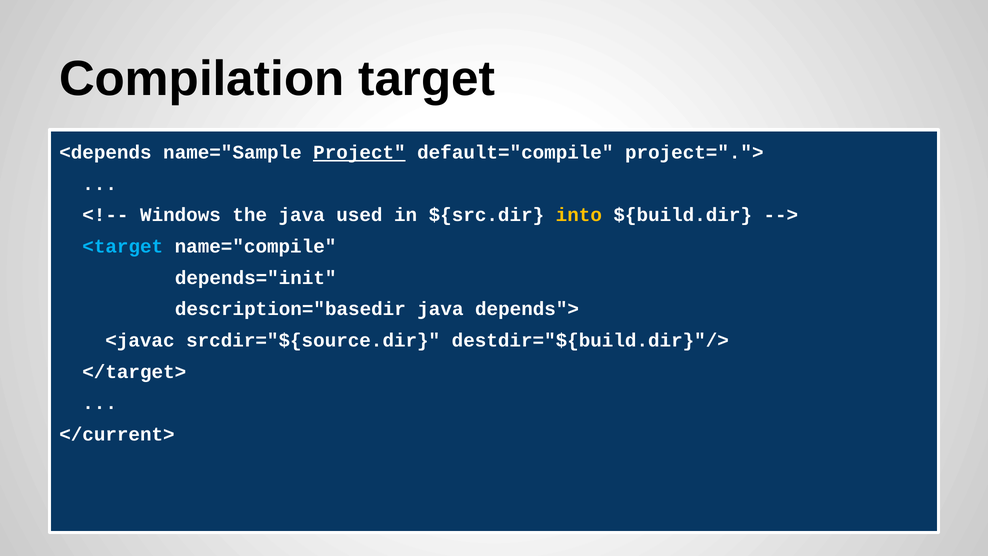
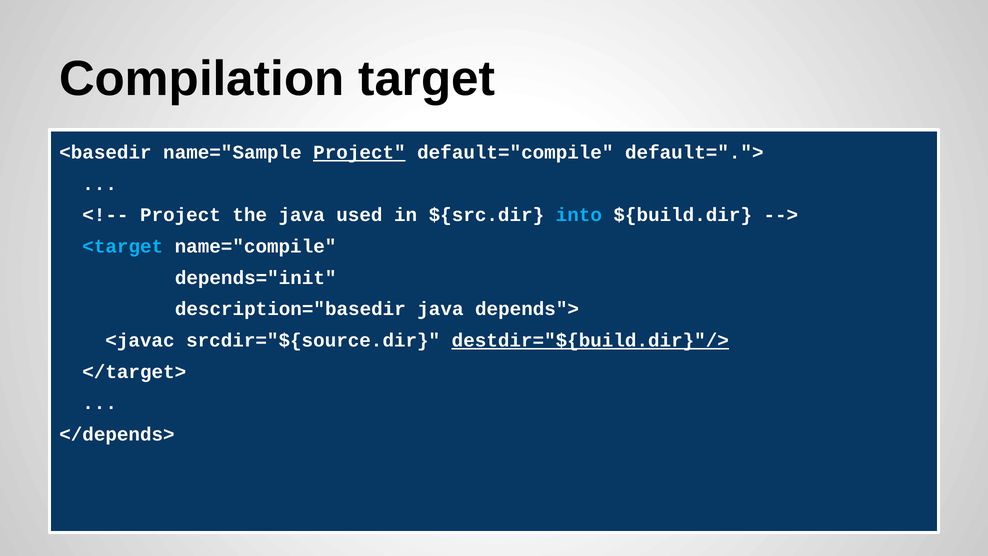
<depends: <depends -> <basedir (105, 152)
project=".">: project="."> -> default="."> (694, 152)
Windows: Windows -> Project (180, 215)
into colour: yellow -> light blue (579, 215)
destdir="${build.dir}"/> underline: none -> present (590, 340)
</current>: </current> -> </depends> (117, 434)
